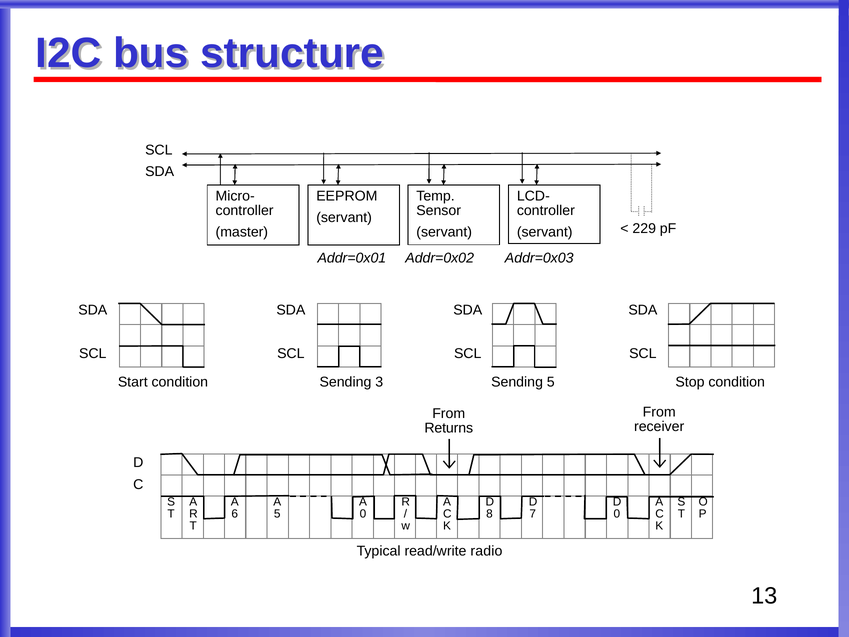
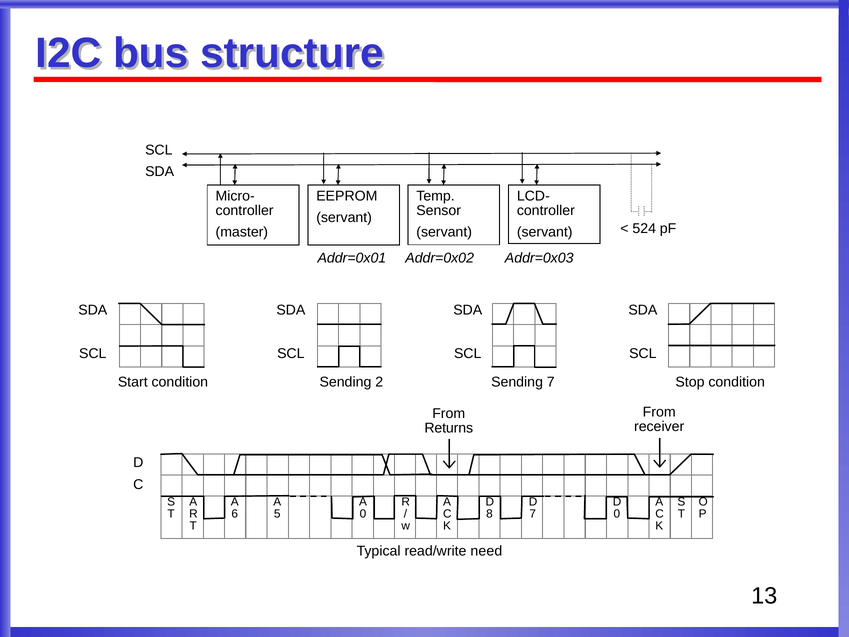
229: 229 -> 524 (644, 229)
3: 3 -> 2 (379, 382)
Sending 5: 5 -> 7 (551, 382)
radio: radio -> need (486, 551)
